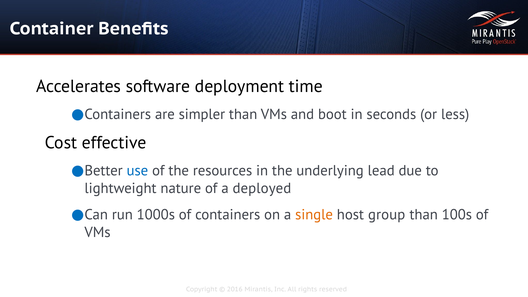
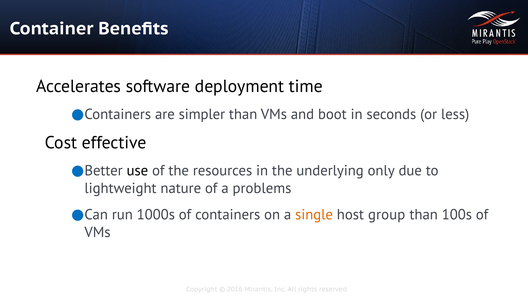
use colour: blue -> black (137, 171)
lead: lead -> only (381, 171)
deployed: deployed -> problems (262, 188)
